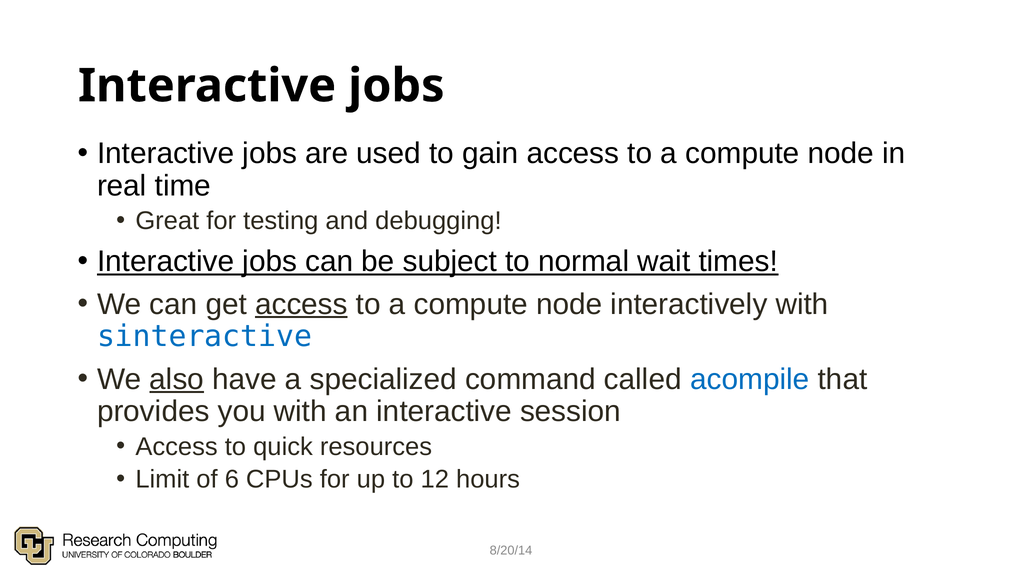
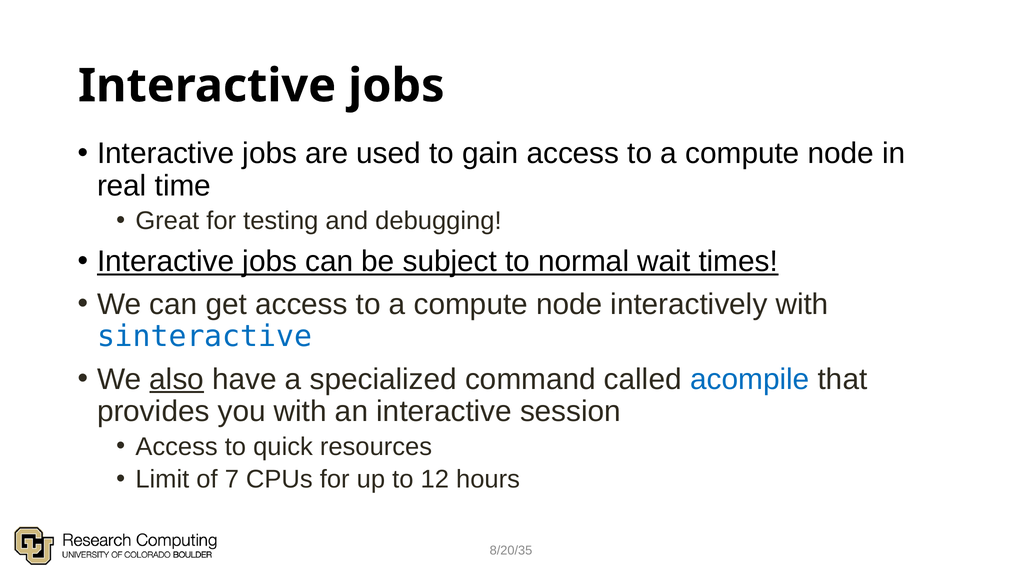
access underline: present -> none (301, 304)
6: 6 -> 7 (232, 479)
8/20/14: 8/20/14 -> 8/20/35 (511, 550)
